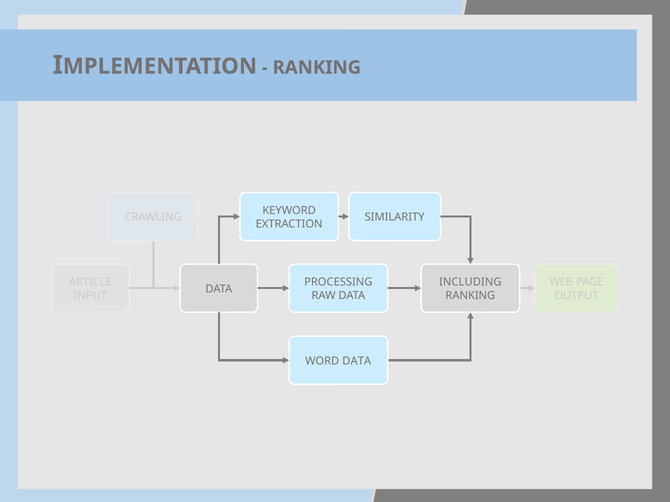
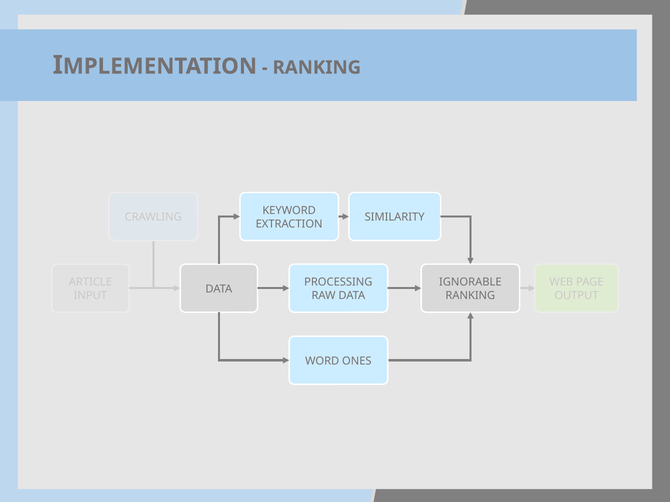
INCLUDING: INCLUDING -> IGNORABLE (470, 283)
WORD DATA: DATA -> ONES (357, 361)
